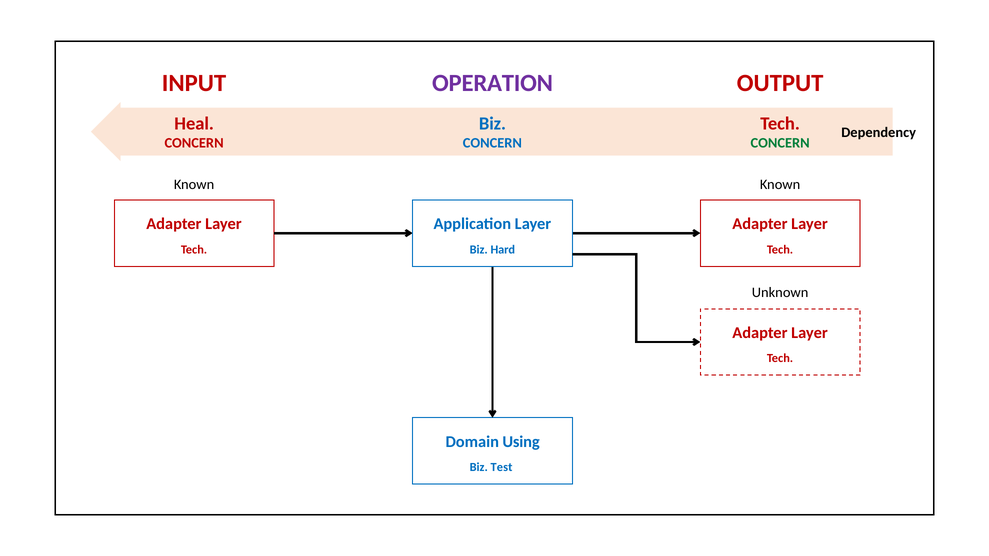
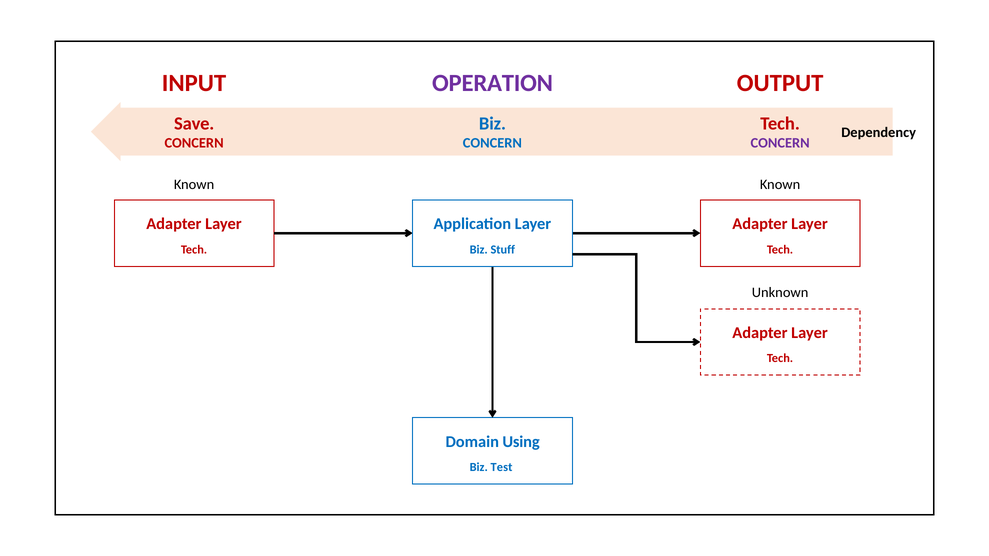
Heal: Heal -> Save (194, 124)
CONCERN colour: green -> purple (780, 143)
Hard: Hard -> Stuff (503, 250)
